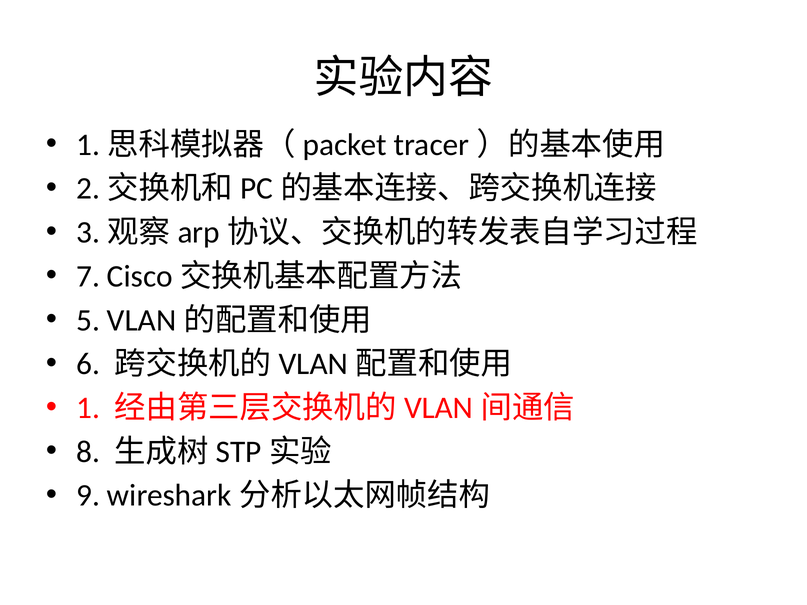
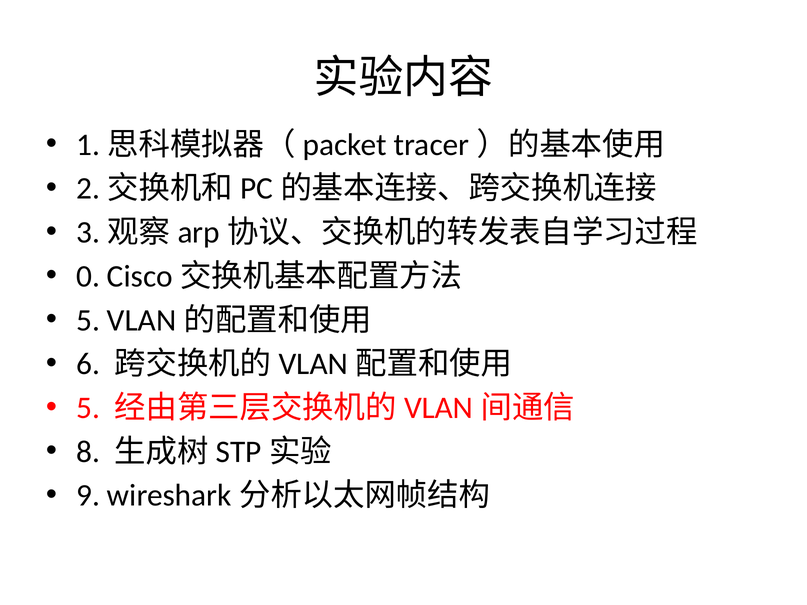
7: 7 -> 0 (88, 276)
1: 1 -> 5 (88, 408)
